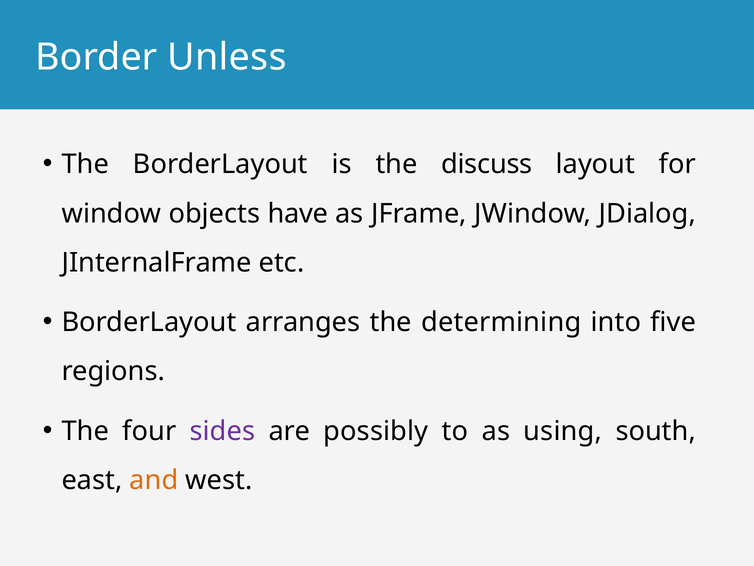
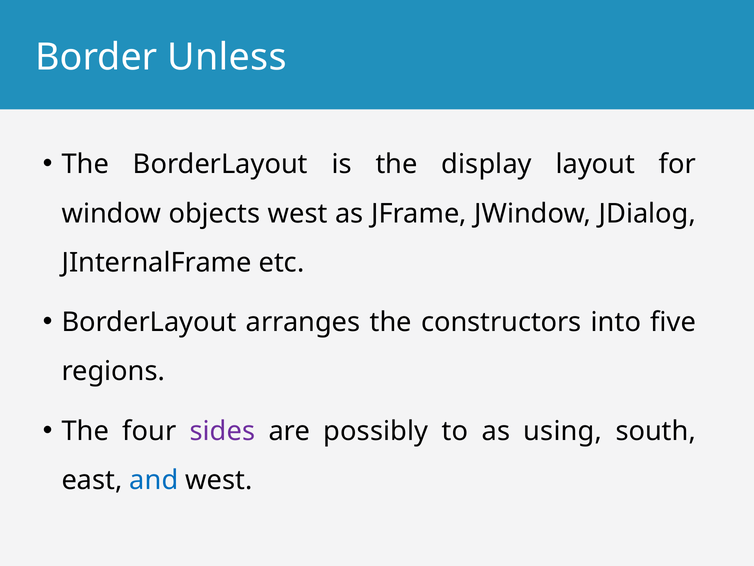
discuss: discuss -> display (487, 164)
objects have: have -> west (298, 213)
determining: determining -> constructors (501, 322)
and colour: orange -> blue (154, 480)
